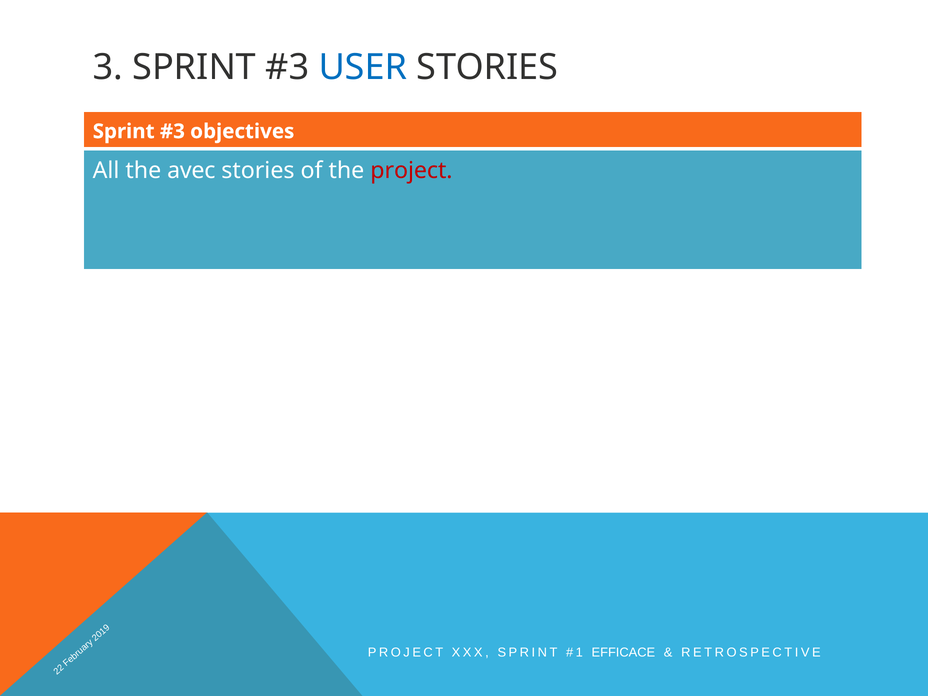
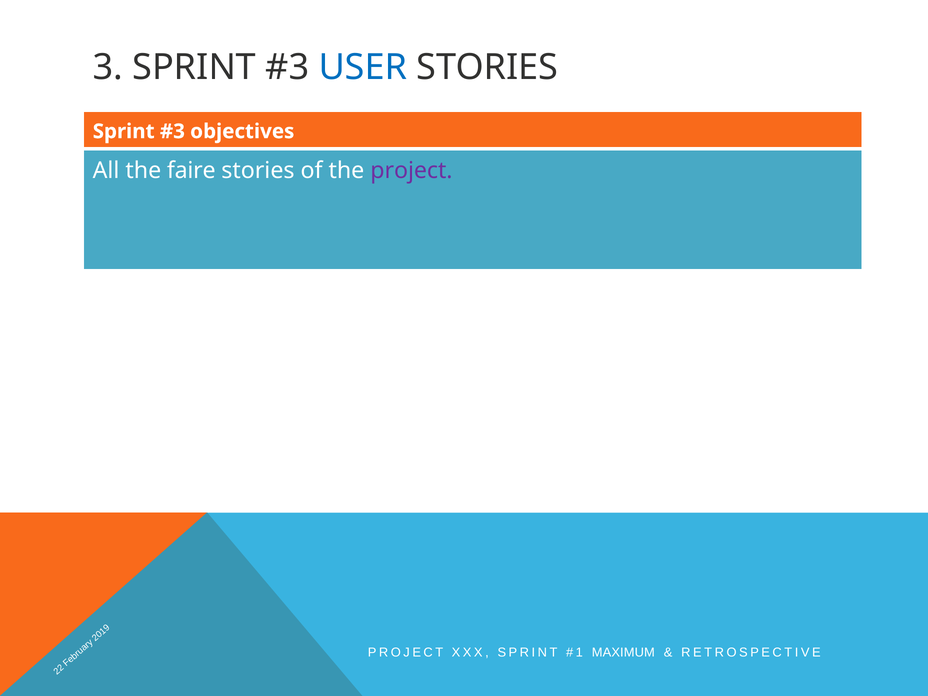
avec: avec -> faire (191, 171)
project colour: red -> purple (411, 171)
EFFICACE: EFFICACE -> MAXIMUM (623, 653)
